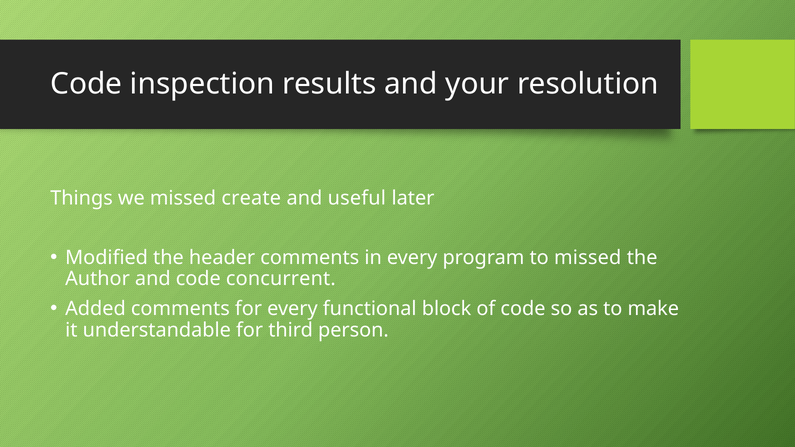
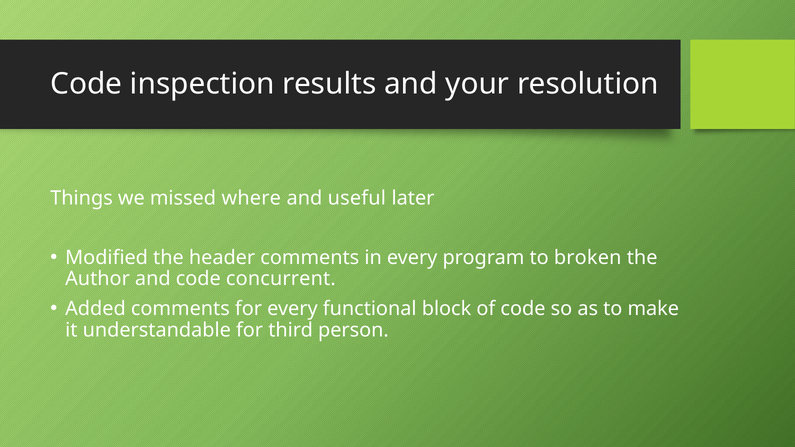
create: create -> where (251, 198)
to missed: missed -> broken (588, 258)
